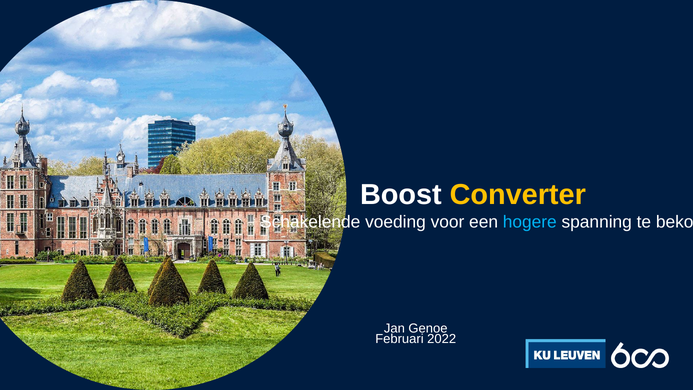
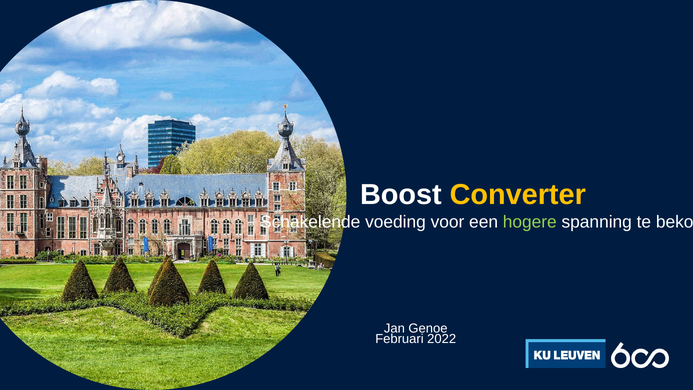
hogere colour: light blue -> light green (530, 222)
